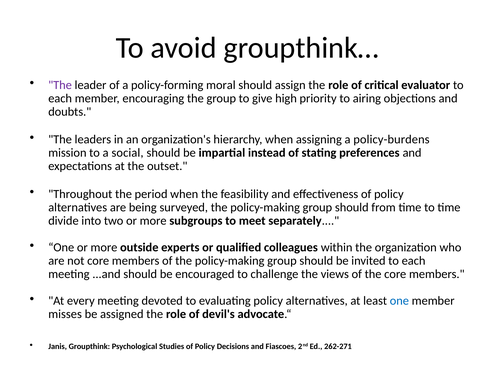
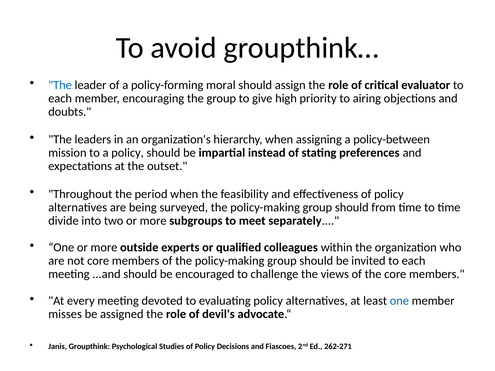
The colour: purple -> blue (60, 85)
policy-burdens: policy-burdens -> policy-between (392, 140)
a social: social -> policy (128, 153)
